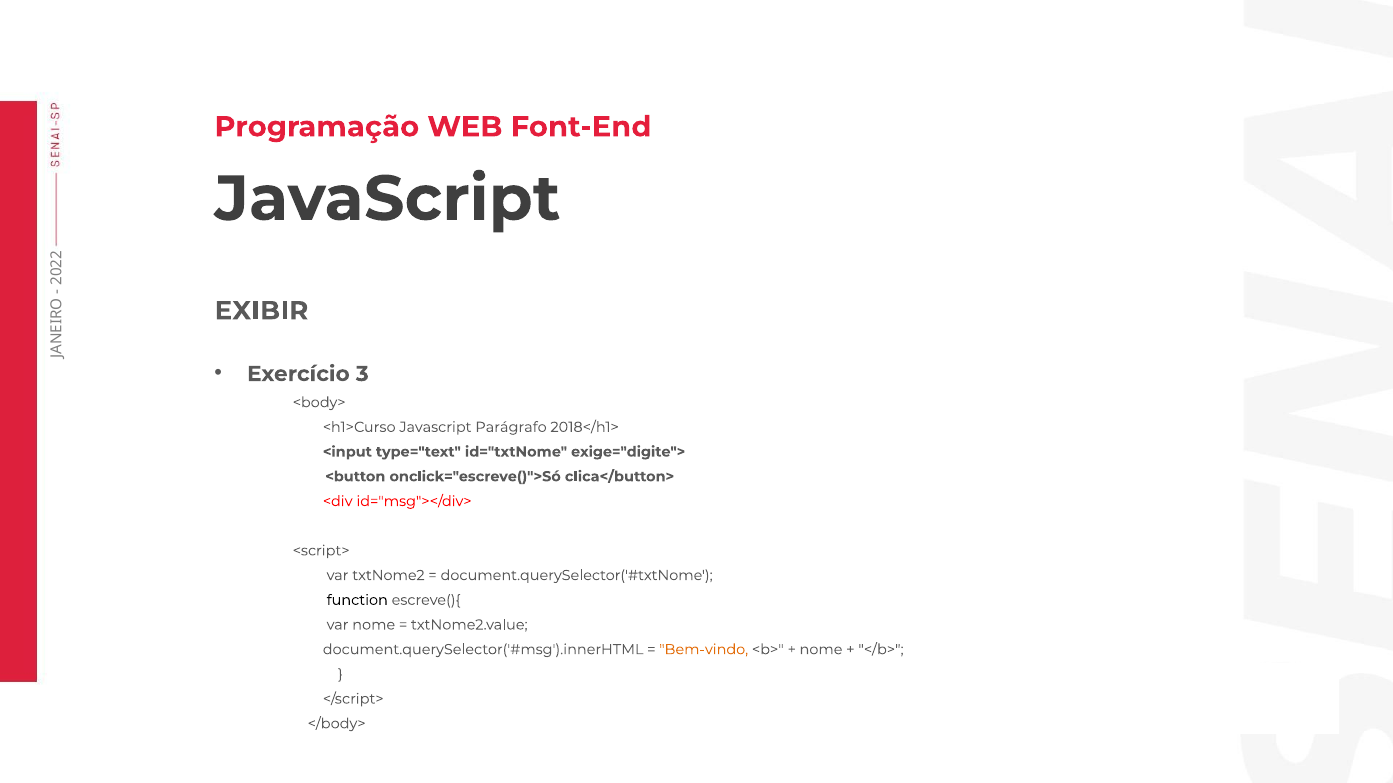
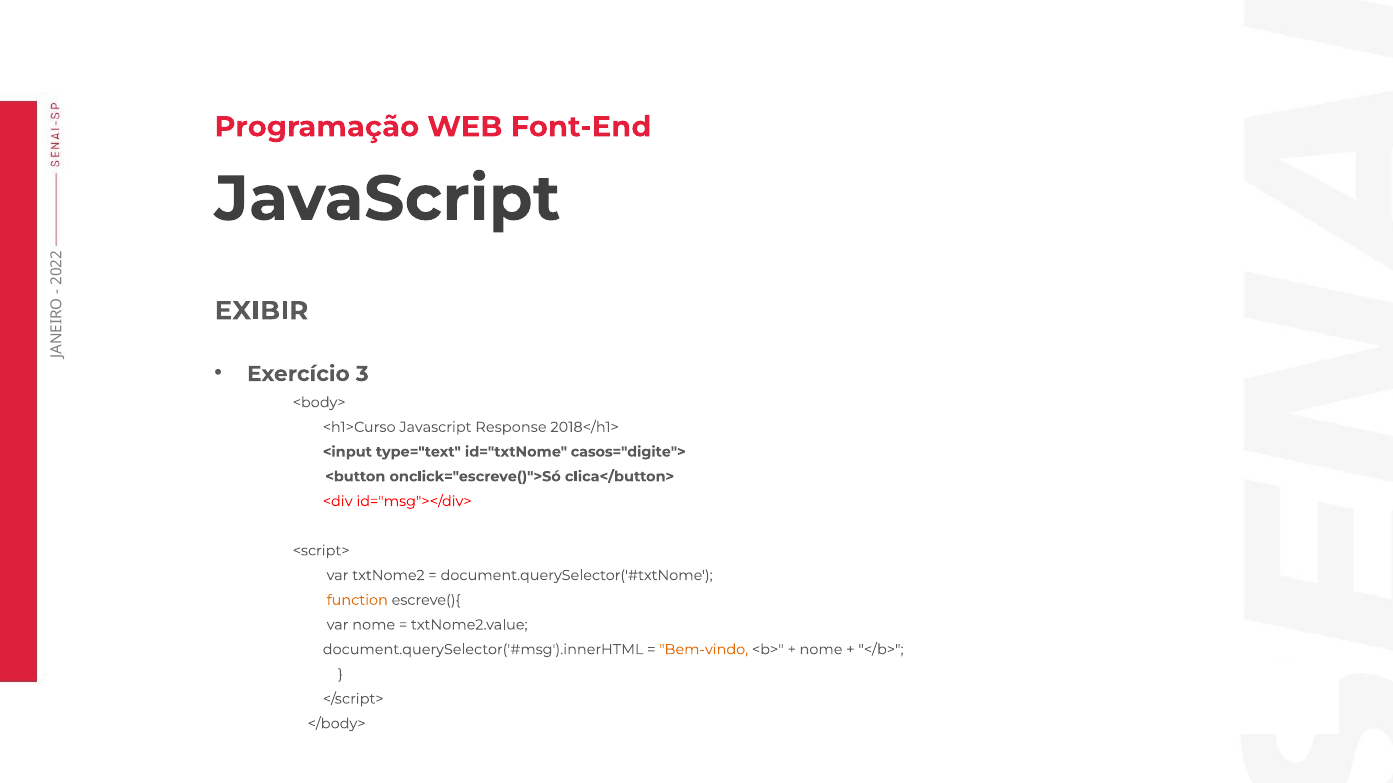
Parágrafo: Parágrafo -> Response (511, 427)
exige="digite">: exige="digite"> -> casos="digite"> (628, 452)
function colour: black -> orange (357, 600)
